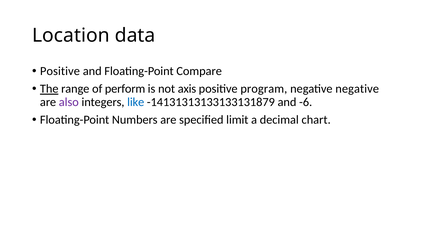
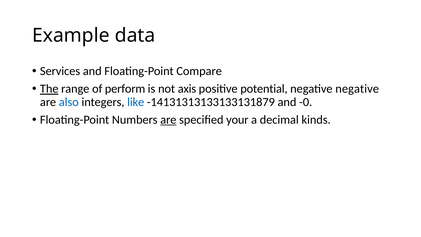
Location: Location -> Example (71, 35)
Positive: Positive -> Services (60, 71)
program: program -> potential (264, 89)
also colour: purple -> blue (69, 102)
-6: -6 -> -0 (306, 102)
are underline: none -> present (168, 120)
limit: limit -> your (237, 120)
chart: chart -> kinds (316, 120)
